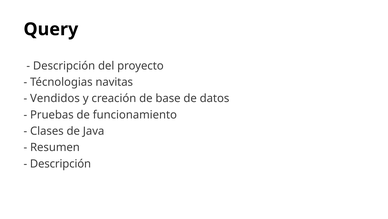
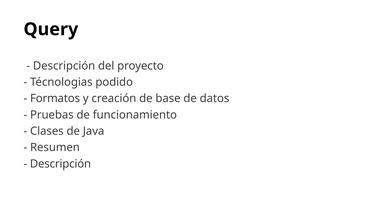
navitas: navitas -> podido (114, 82)
Vendidos: Vendidos -> Formatos (55, 98)
